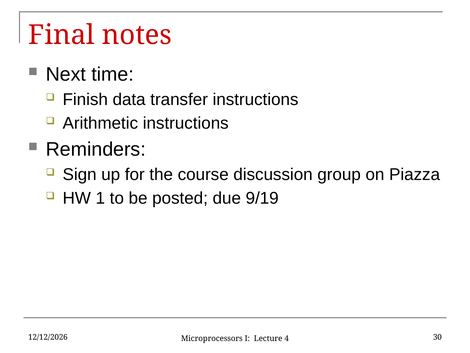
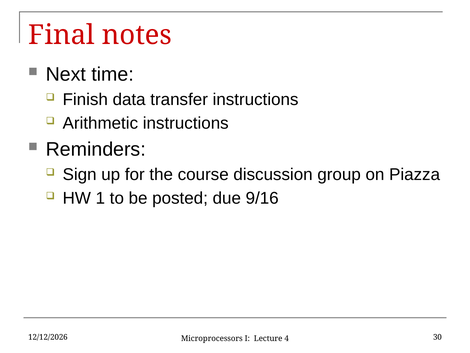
9/19: 9/19 -> 9/16 (262, 198)
